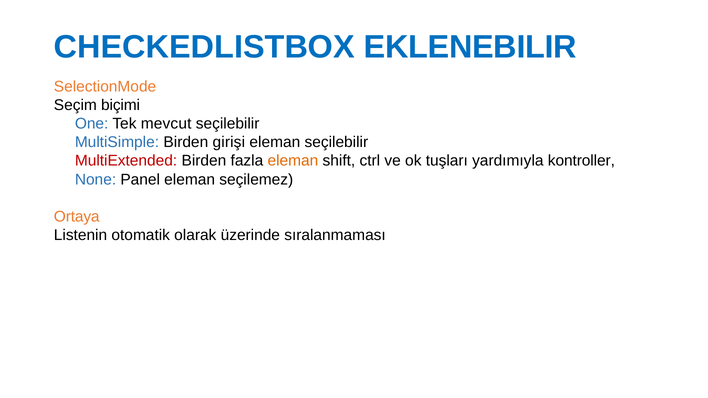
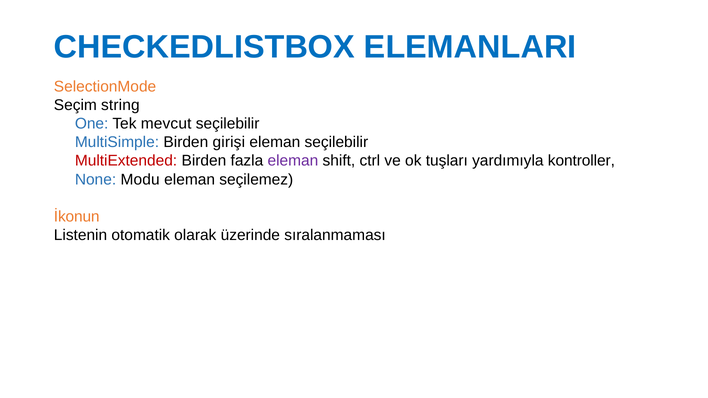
EKLENEBILIR: EKLENEBILIR -> ELEMANLARI (470, 47)
biçimi: biçimi -> string (120, 105)
eleman colour: orange -> purple (293, 161)
Panel: Panel -> Modu (140, 180)
Ortaya: Ortaya -> İkonun (77, 217)
